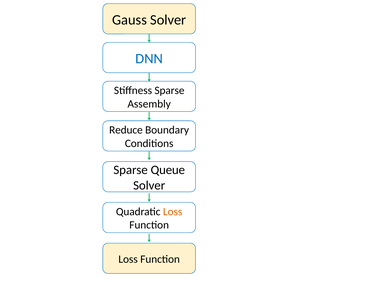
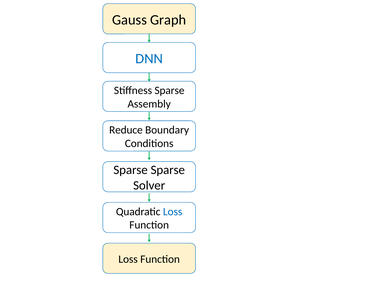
Gauss Solver: Solver -> Graph (168, 20)
Sparse Queue: Queue -> Sparse (168, 170)
Loss colour: orange -> blue (173, 212)
